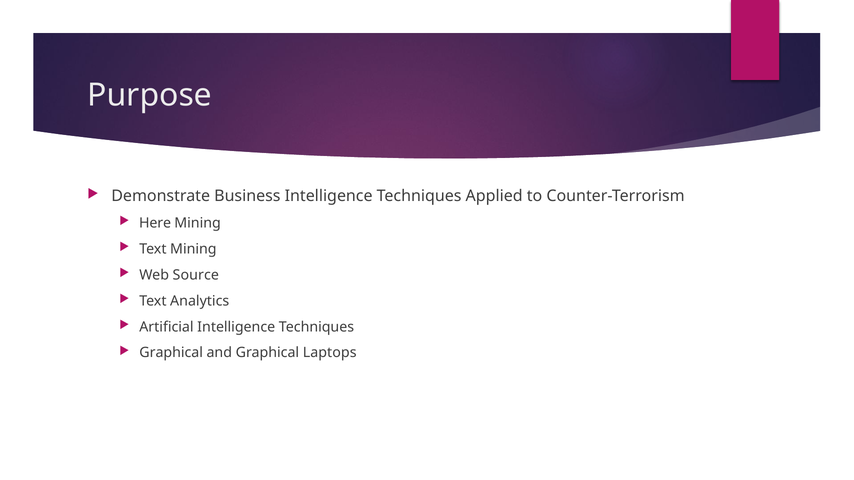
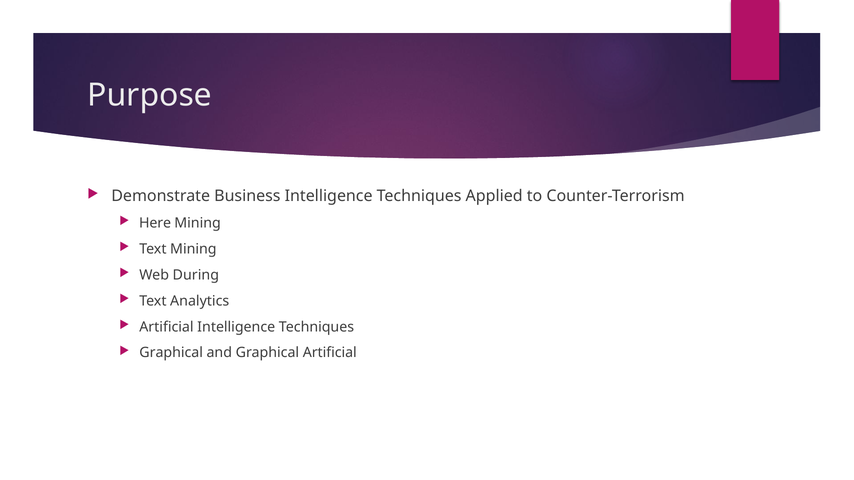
Source: Source -> During (196, 275)
Graphical Laptops: Laptops -> Artificial (330, 353)
